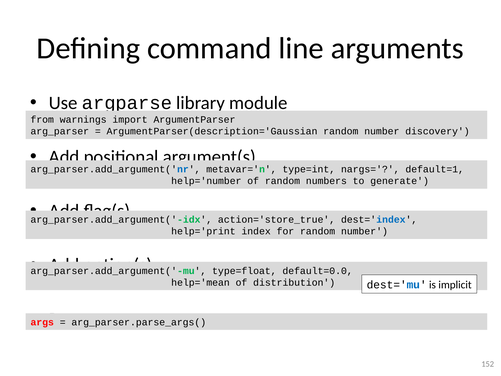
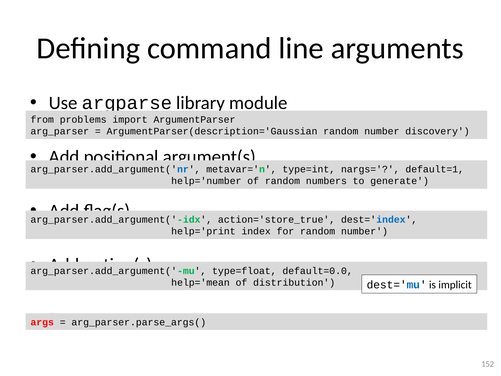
warnings: warnings -> problems (83, 120)
